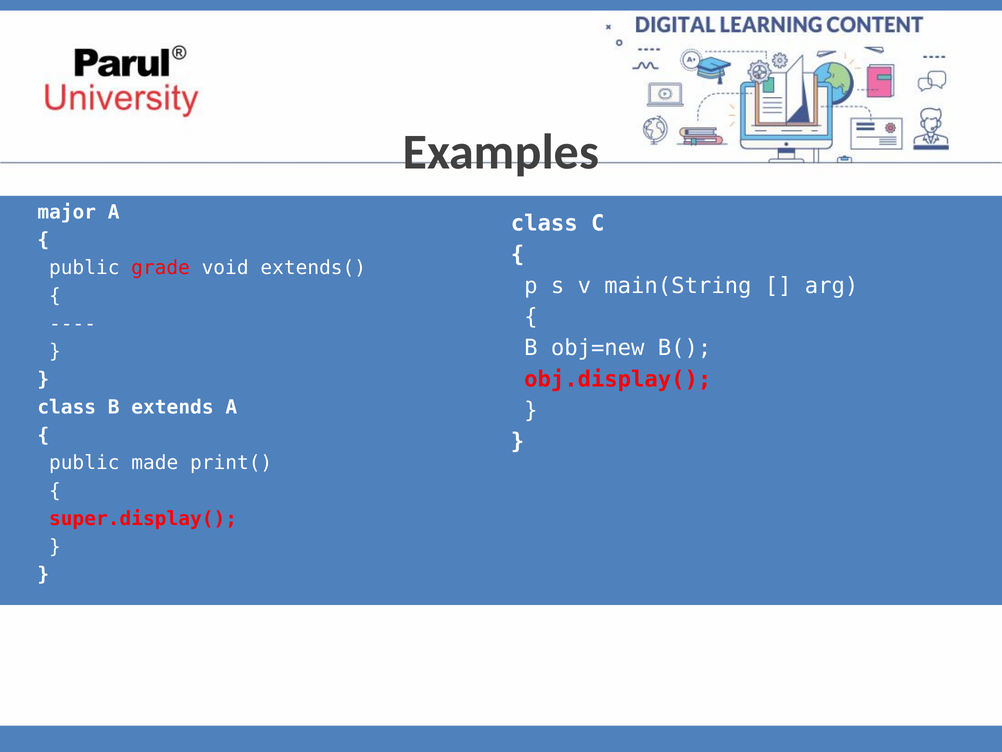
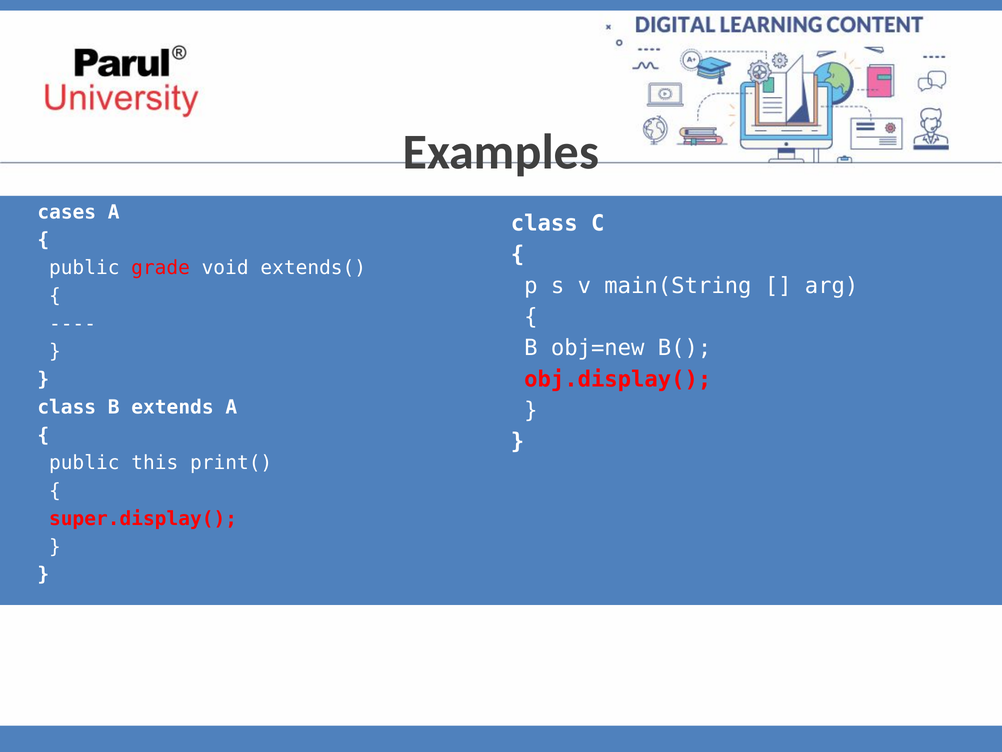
major: major -> cases (67, 212)
made: made -> this (155, 463)
